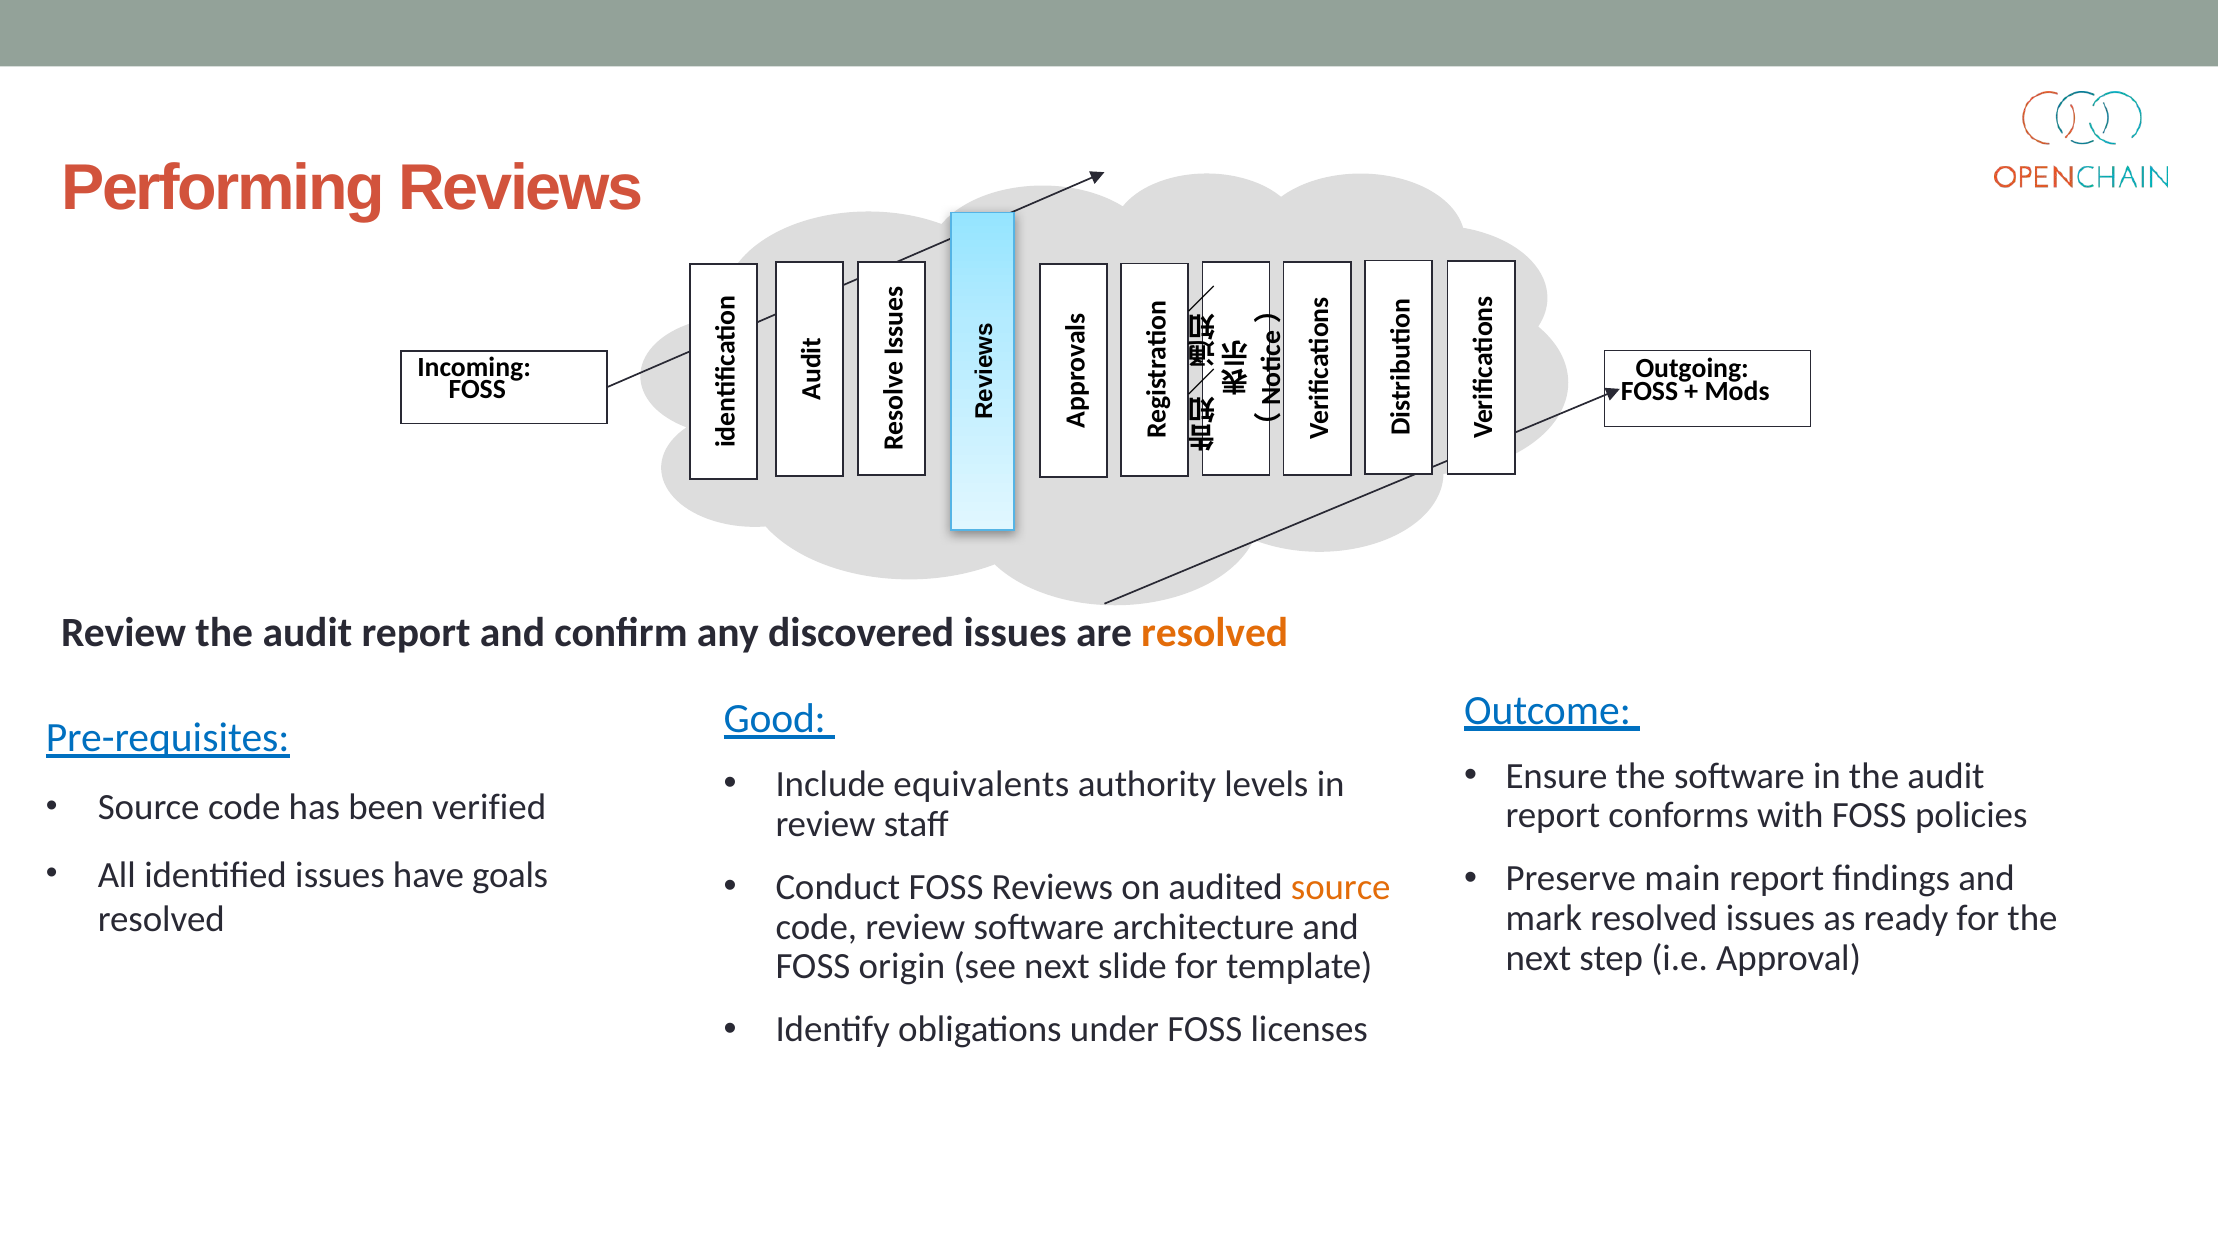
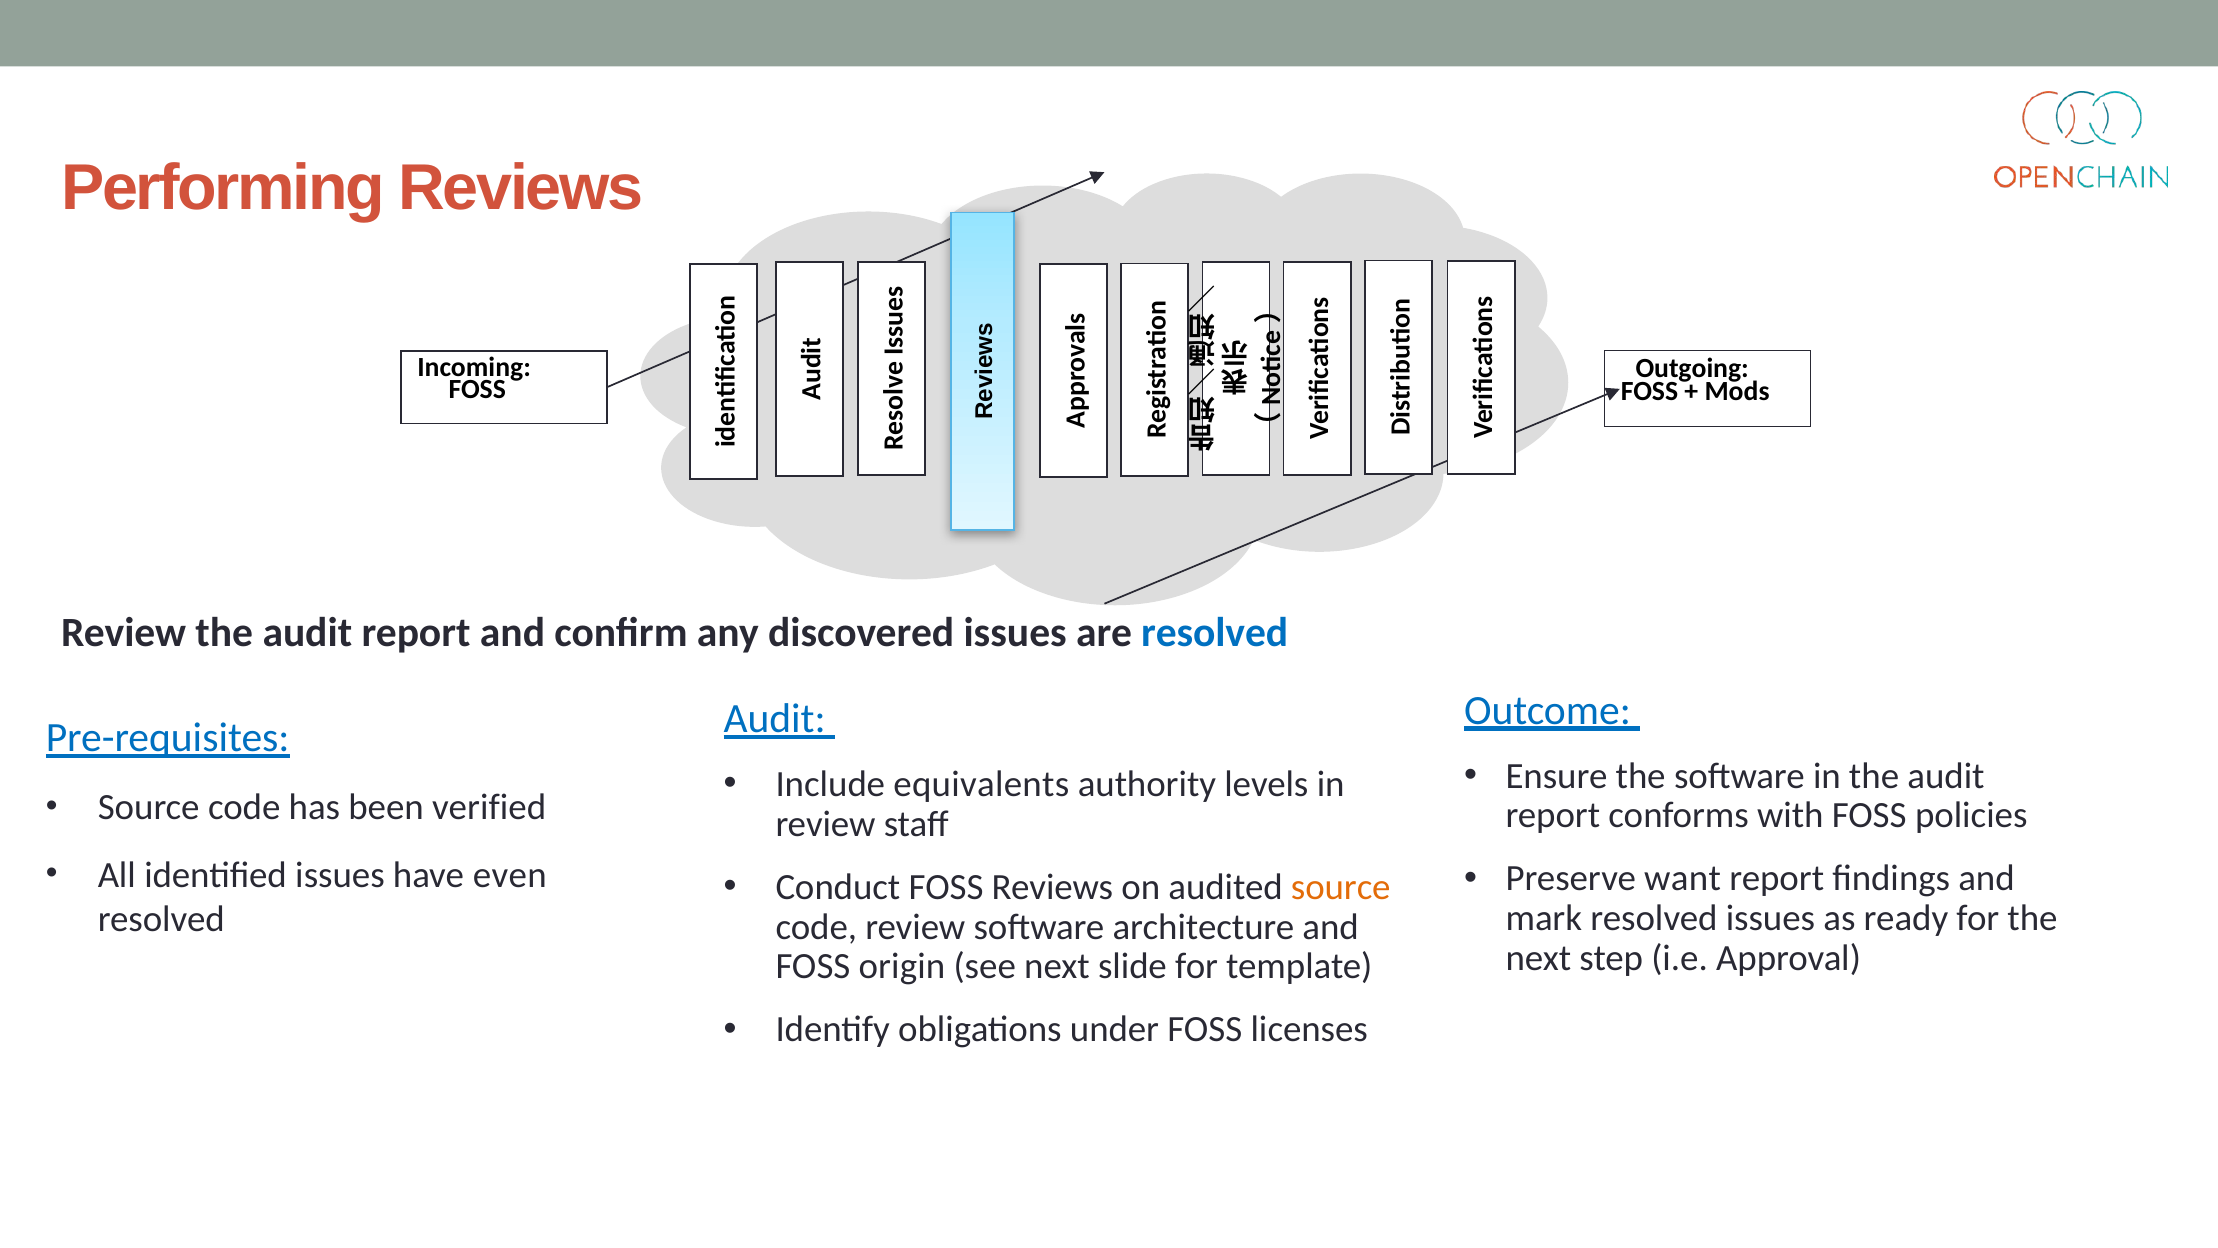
resolved colour: orange -> blue (1215, 633)
Good: Good -> Audit (775, 718)
goals: goals -> even (510, 875)
main: main -> want (1683, 878)
